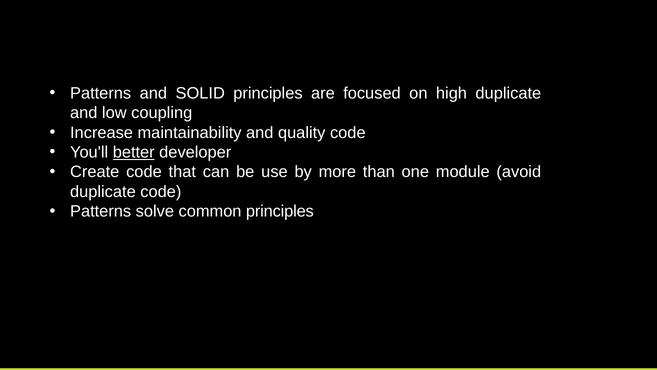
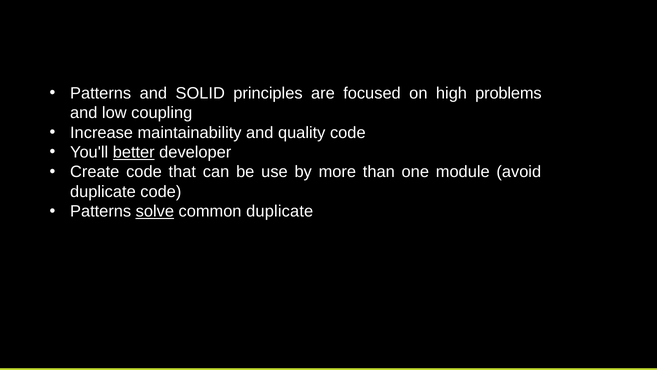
high duplicate: duplicate -> problems (508, 93)
solve underline: none -> present (155, 211)
common principles: principles -> duplicate (280, 211)
